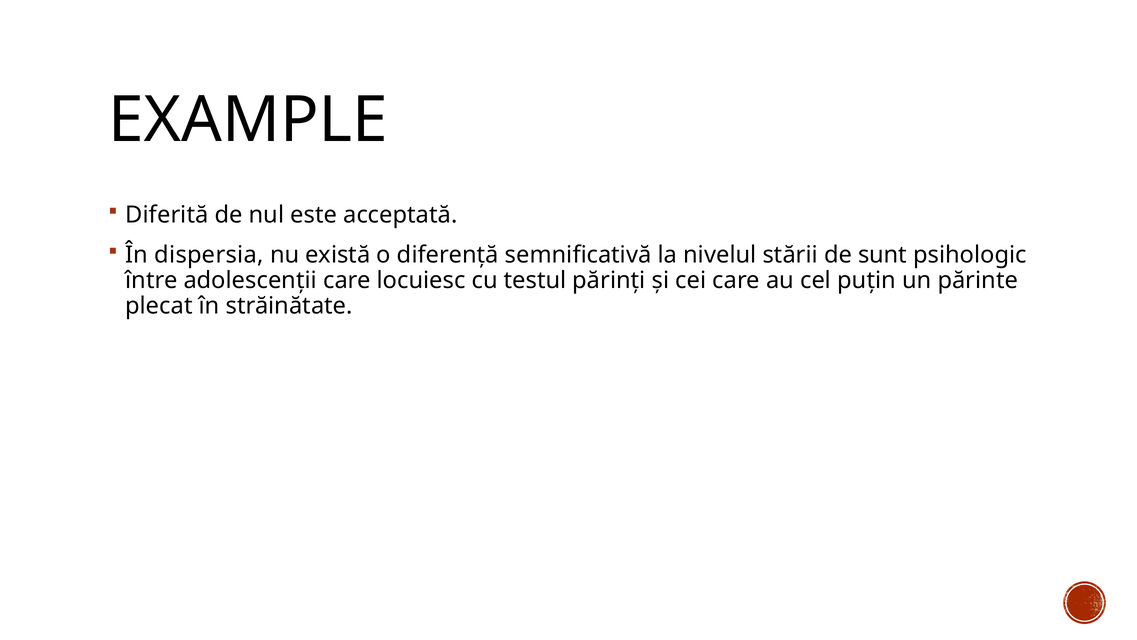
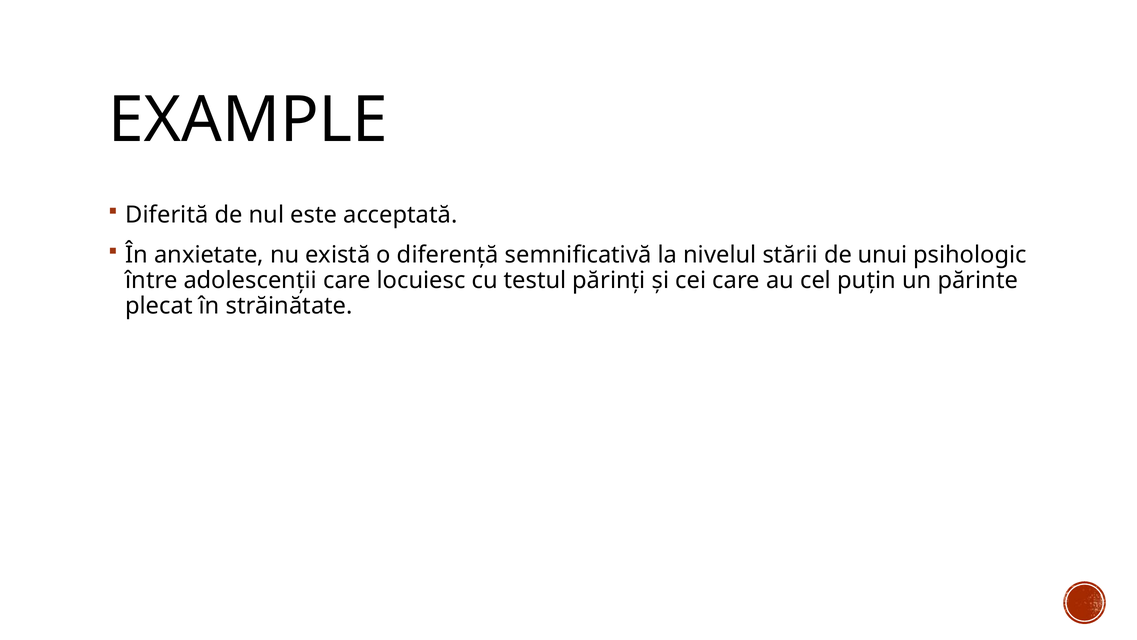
dispersia: dispersia -> anxietate (209, 255)
sunt: sunt -> unui (883, 255)
